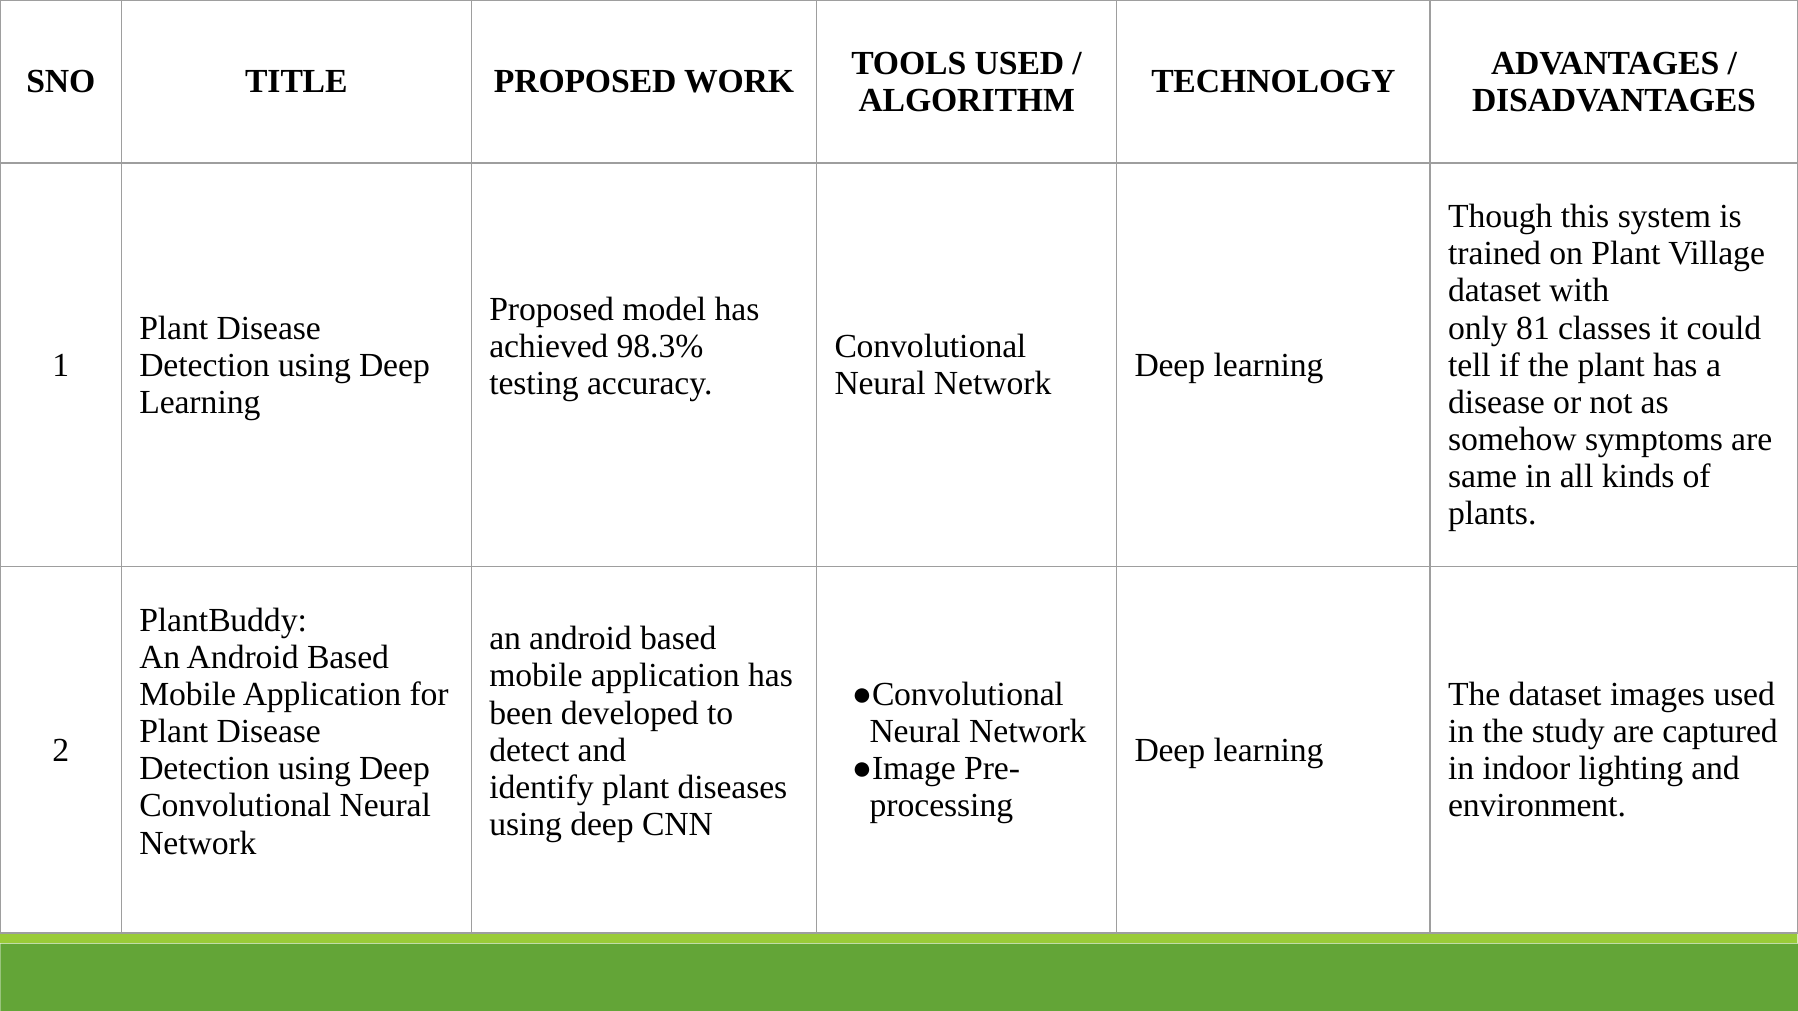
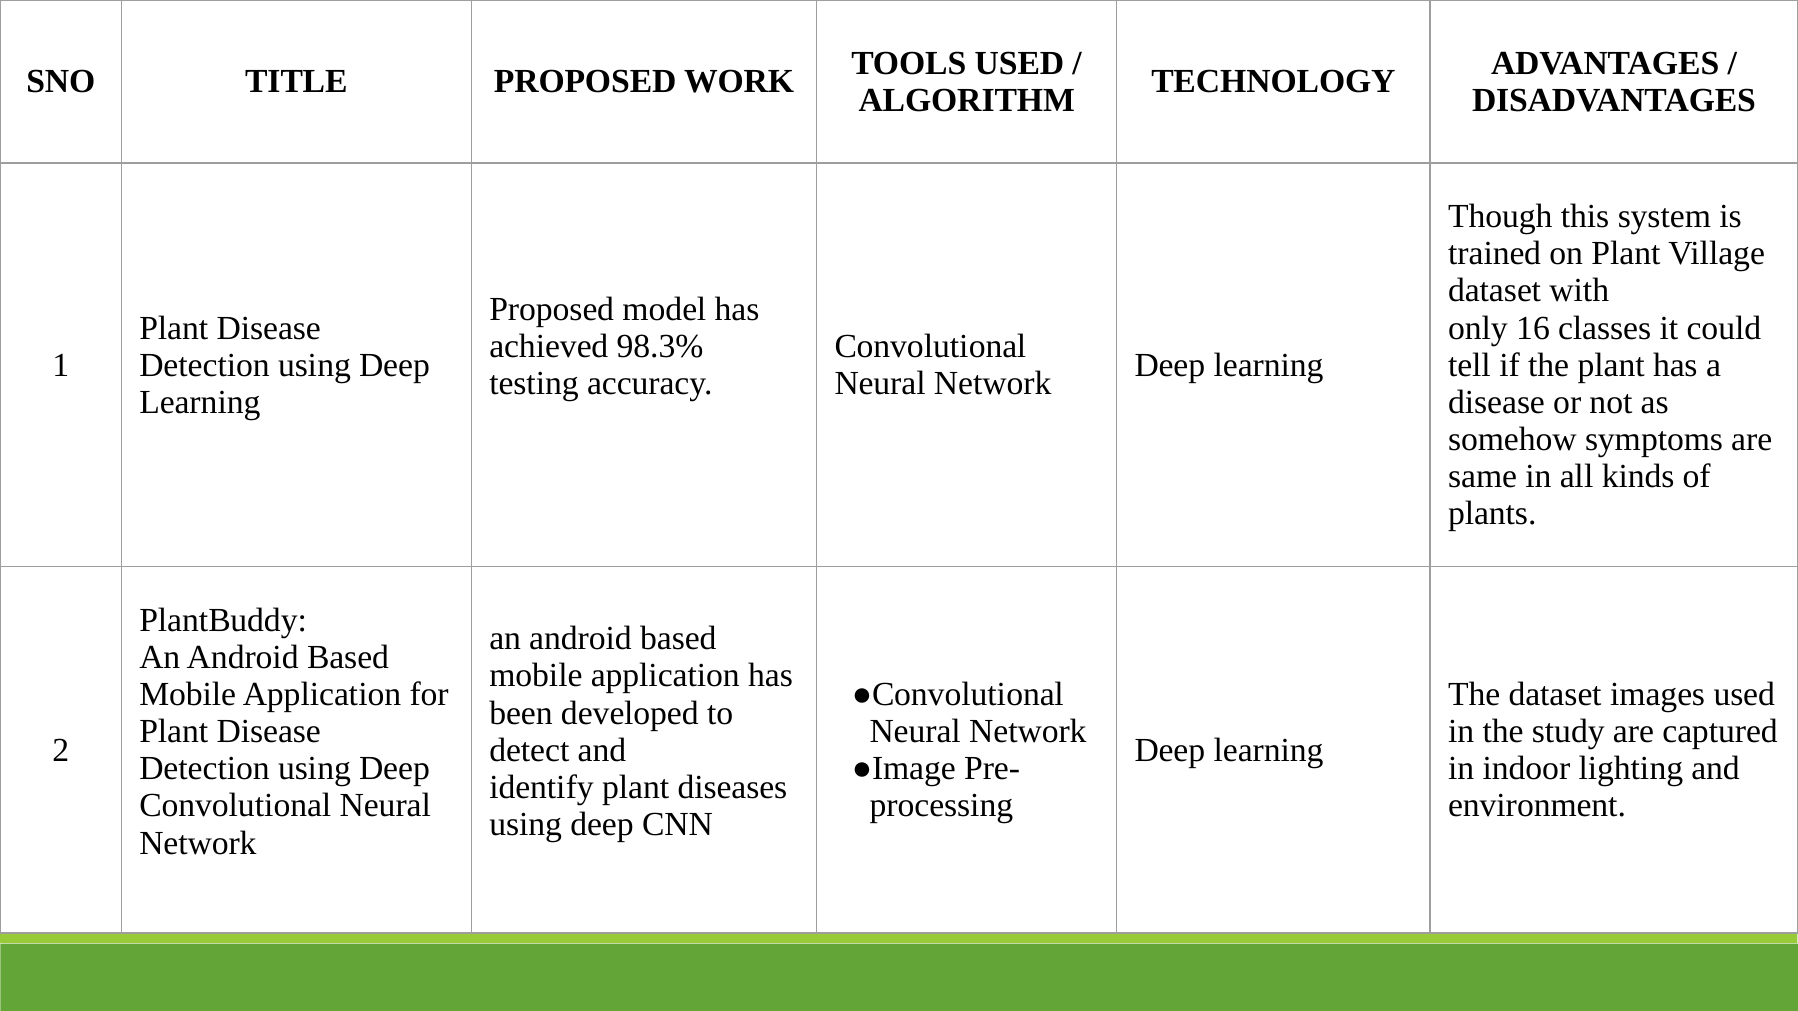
81: 81 -> 16 (1533, 328)
